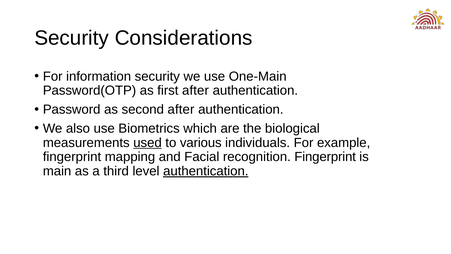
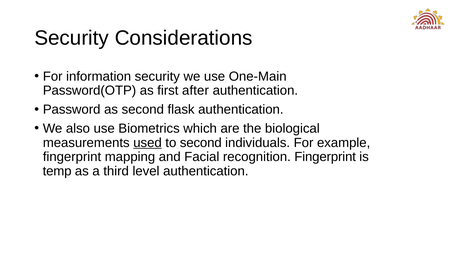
second after: after -> flask (181, 109)
to various: various -> second (201, 142)
main: main -> temp (57, 171)
authentication underline: present -> none (206, 171)
